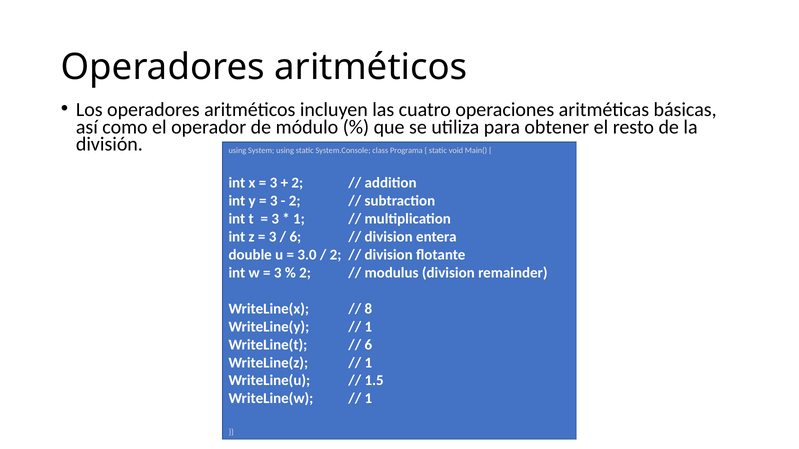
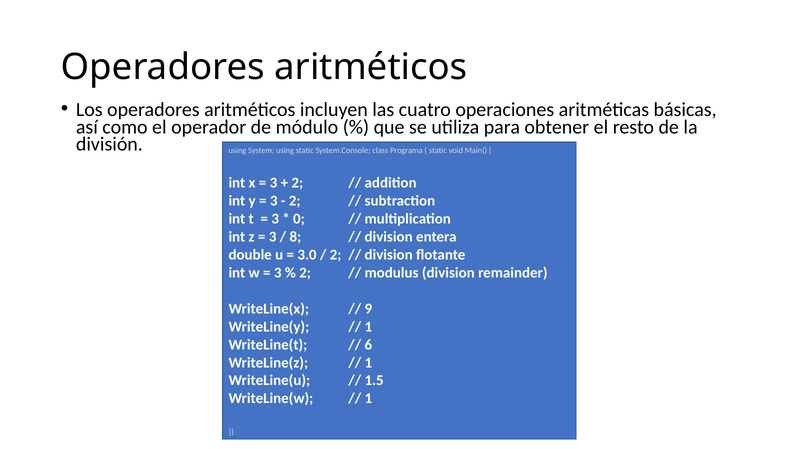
1: 1 -> 0 (299, 219)
6: 6 -> 8 (295, 237)
8: 8 -> 9 (368, 309)
